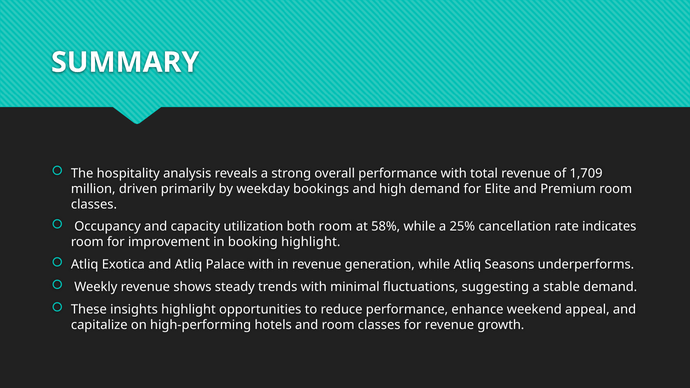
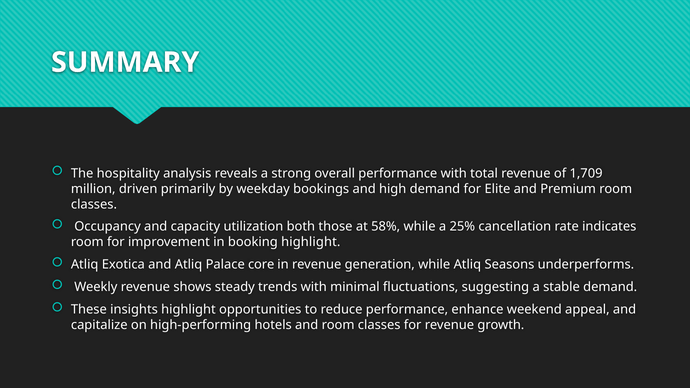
both room: room -> those (335, 227)
Palace with: with -> core (261, 265)
